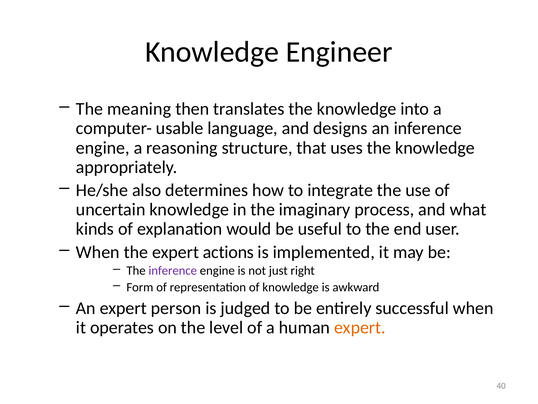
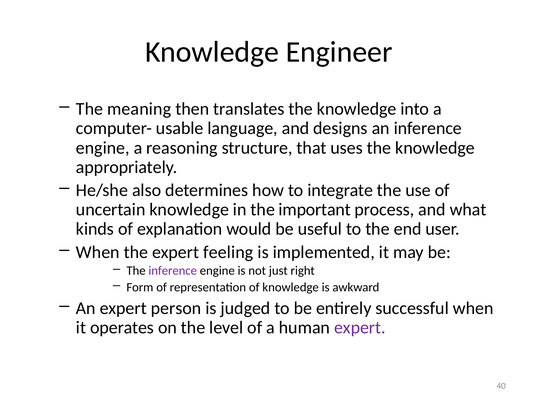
imaginary: imaginary -> important (315, 209)
actions: actions -> feeling (228, 252)
expert colour: orange -> purple (360, 327)
